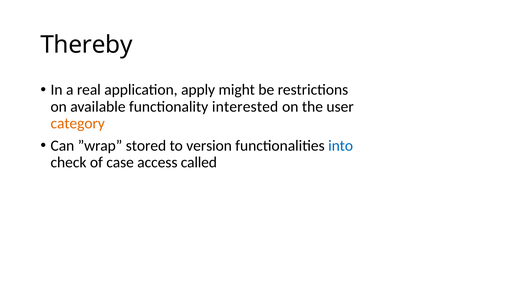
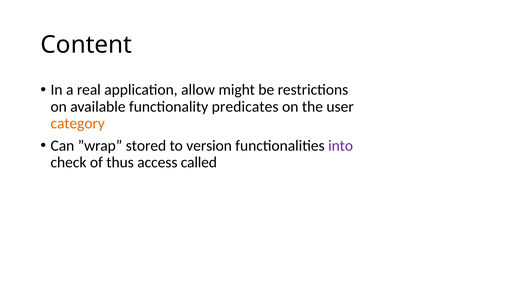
Thereby: Thereby -> Content (86, 45)
apply: apply -> allow (198, 90)
interested: interested -> predicates (245, 107)
into colour: blue -> purple (341, 146)
case: case -> thus (120, 163)
